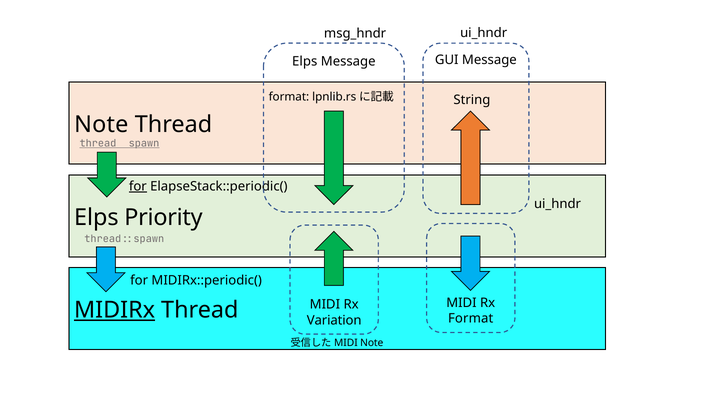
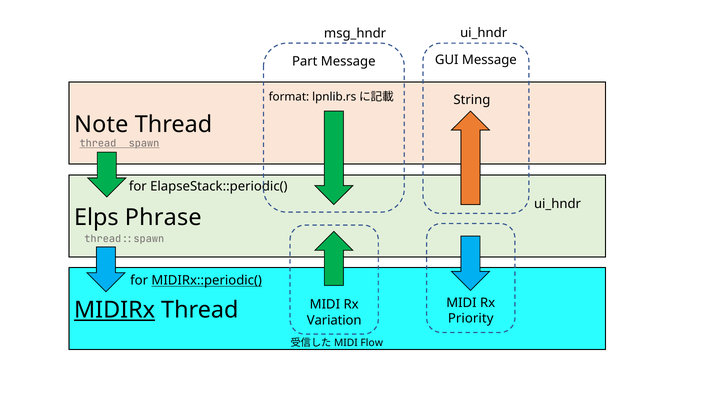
Elps: Elps -> Part (305, 61)
for underline: present -> none (138, 187)
Priority: Priority -> Phrase (163, 218)
MIDIRx::periodic( underline: none -> present (207, 281)
Format: Format -> Priority (471, 319)
Note: Note -> Flow (372, 343)
